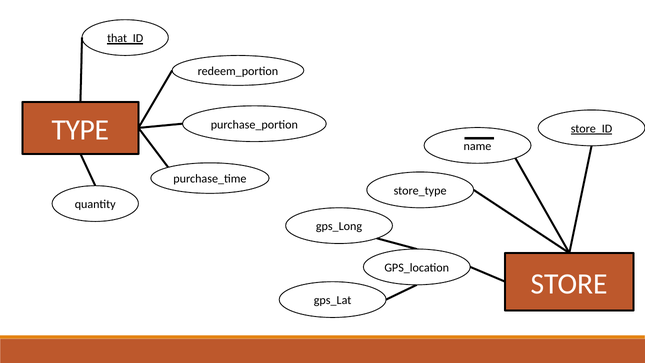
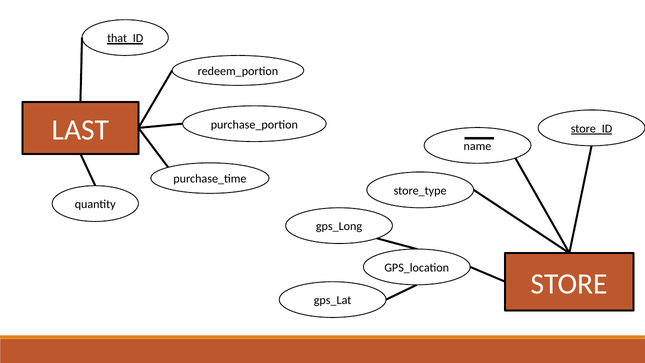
TYPE: TYPE -> LAST (80, 130)
